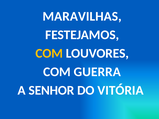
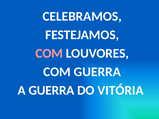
MARAVILHAS: MARAVILHAS -> CELEBRAMOS (82, 16)
COM colour: yellow -> pink (49, 53)
A SENHOR: SENHOR -> GUERRA (51, 90)
